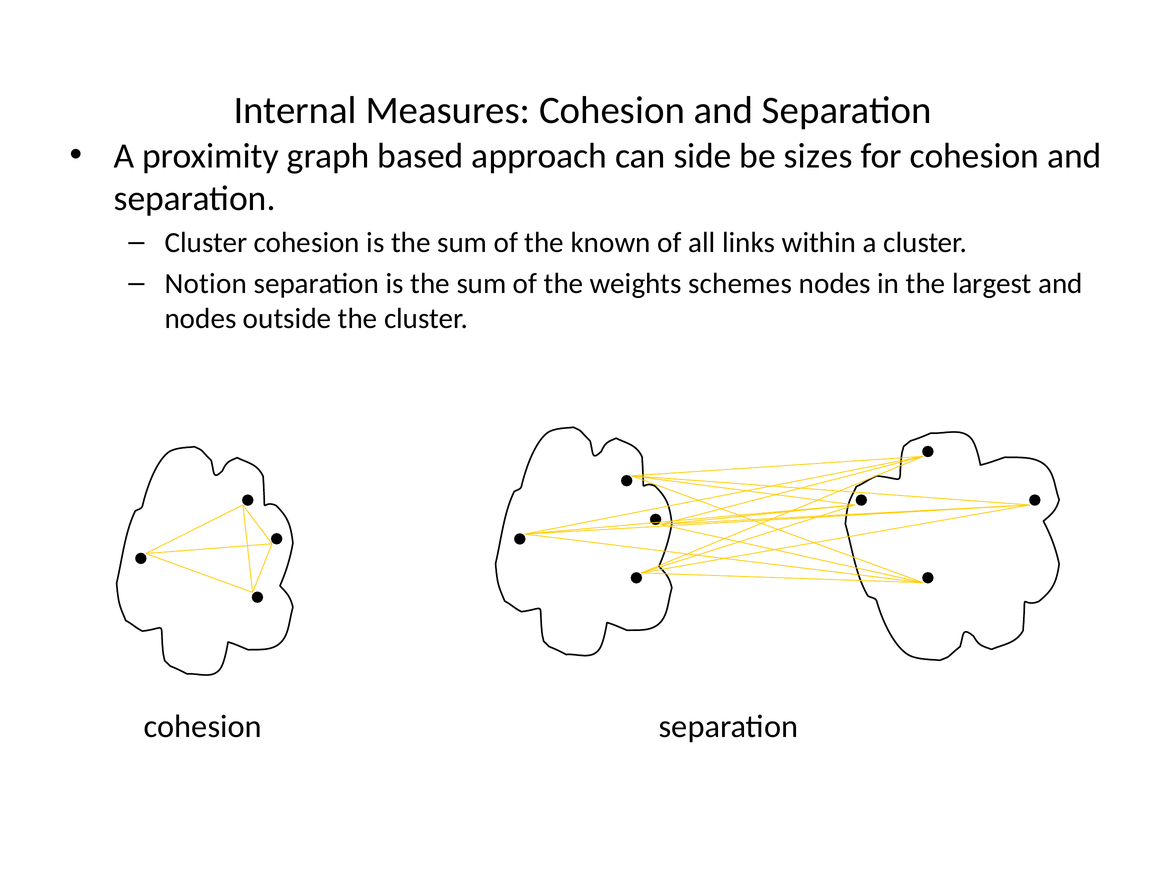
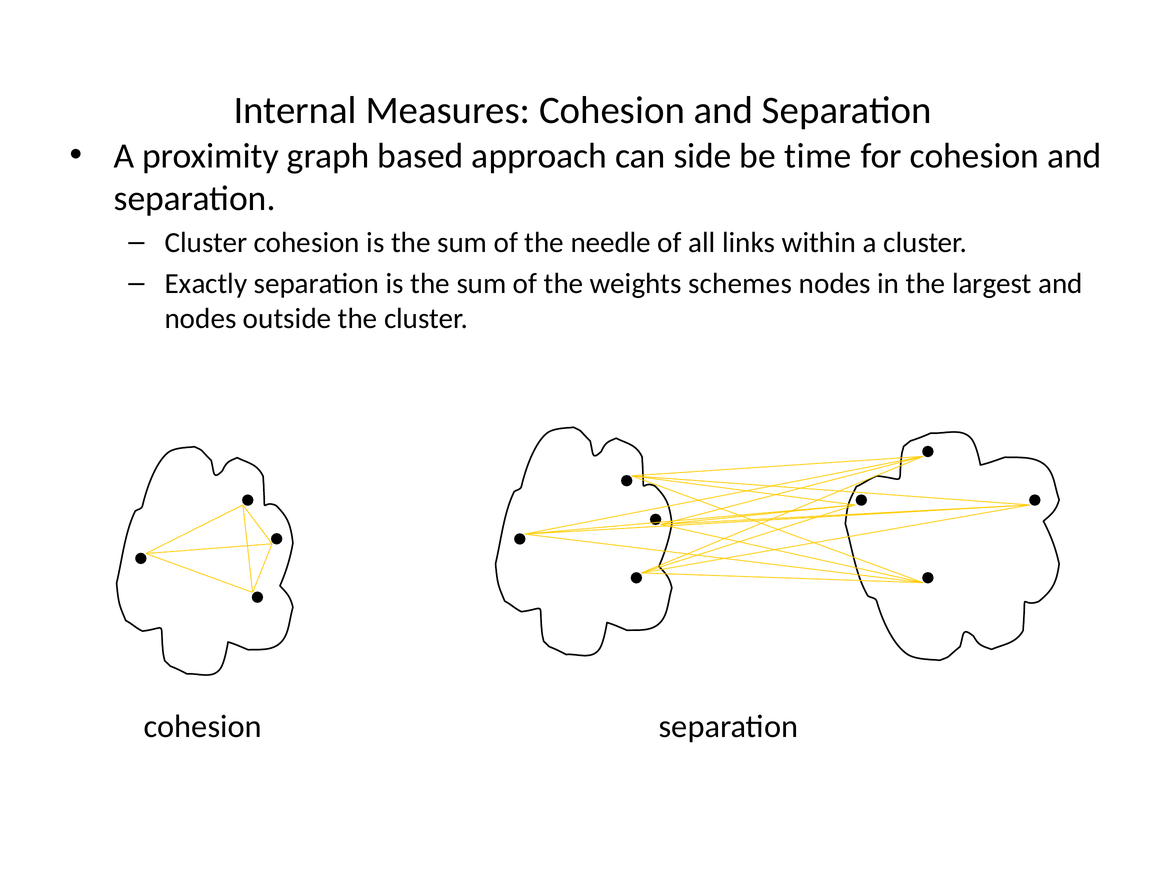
sizes: sizes -> time (818, 156)
known: known -> needle (611, 243)
Notion: Notion -> Exactly (206, 284)
